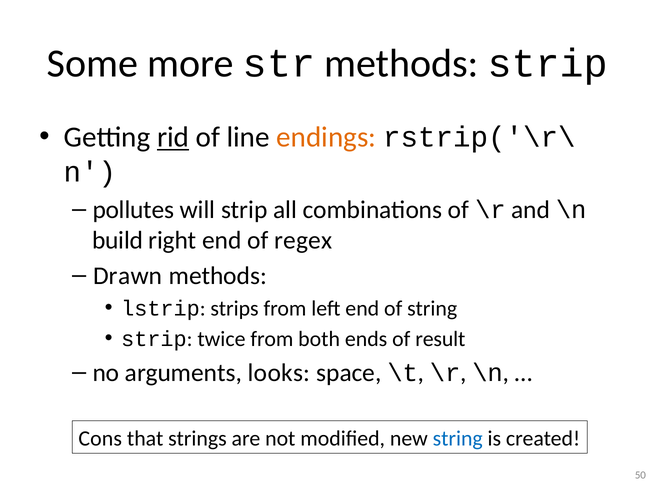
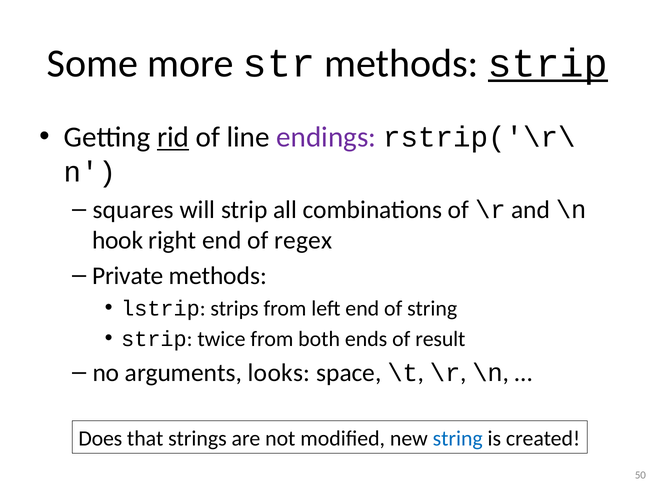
strip underline: none -> present (548, 63)
endings colour: orange -> purple (326, 137)
pollutes: pollutes -> squares (133, 210)
build: build -> hook (118, 240)
Drawn: Drawn -> Private (128, 276)
Cons: Cons -> Does (100, 439)
